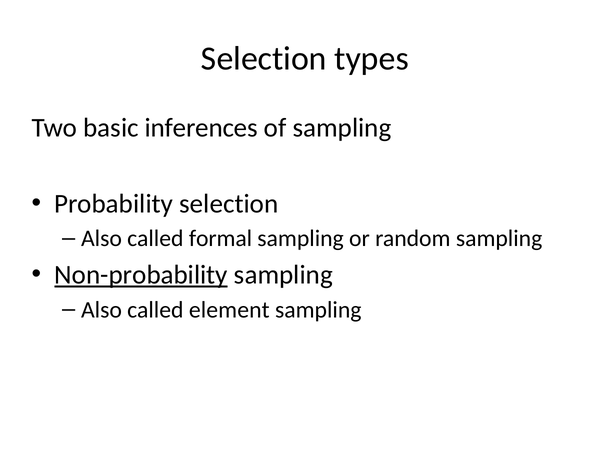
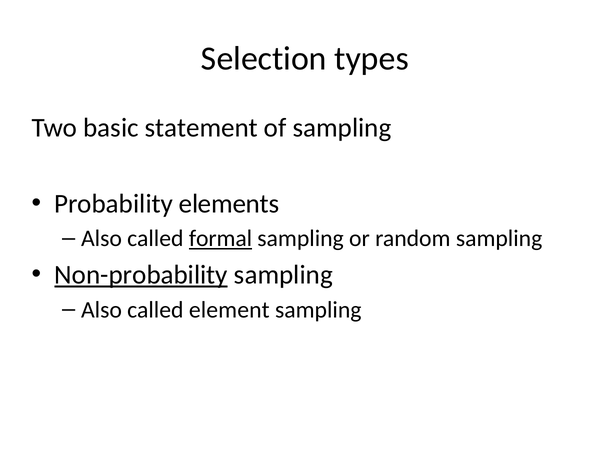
inferences: inferences -> statement (201, 128)
Probability selection: selection -> elements (229, 204)
formal underline: none -> present (221, 239)
